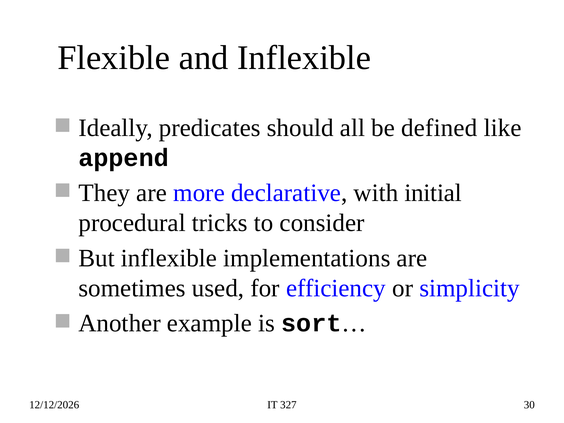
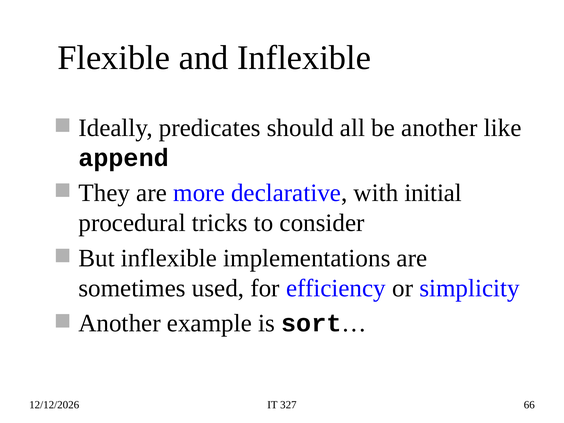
be defined: defined -> another (439, 128)
30: 30 -> 66 (529, 405)
